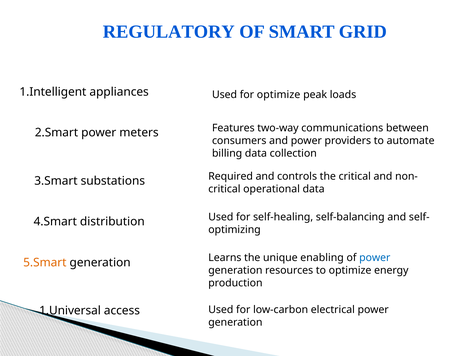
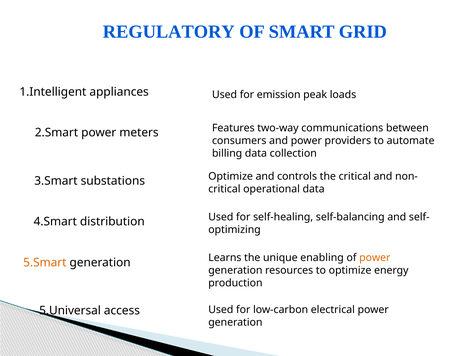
for optimize: optimize -> emission (279, 95)
substations Required: Required -> Optimize (231, 176)
power colour: blue -> orange (375, 257)
1.Universal: 1.Universal -> 5.Universal (70, 310)
